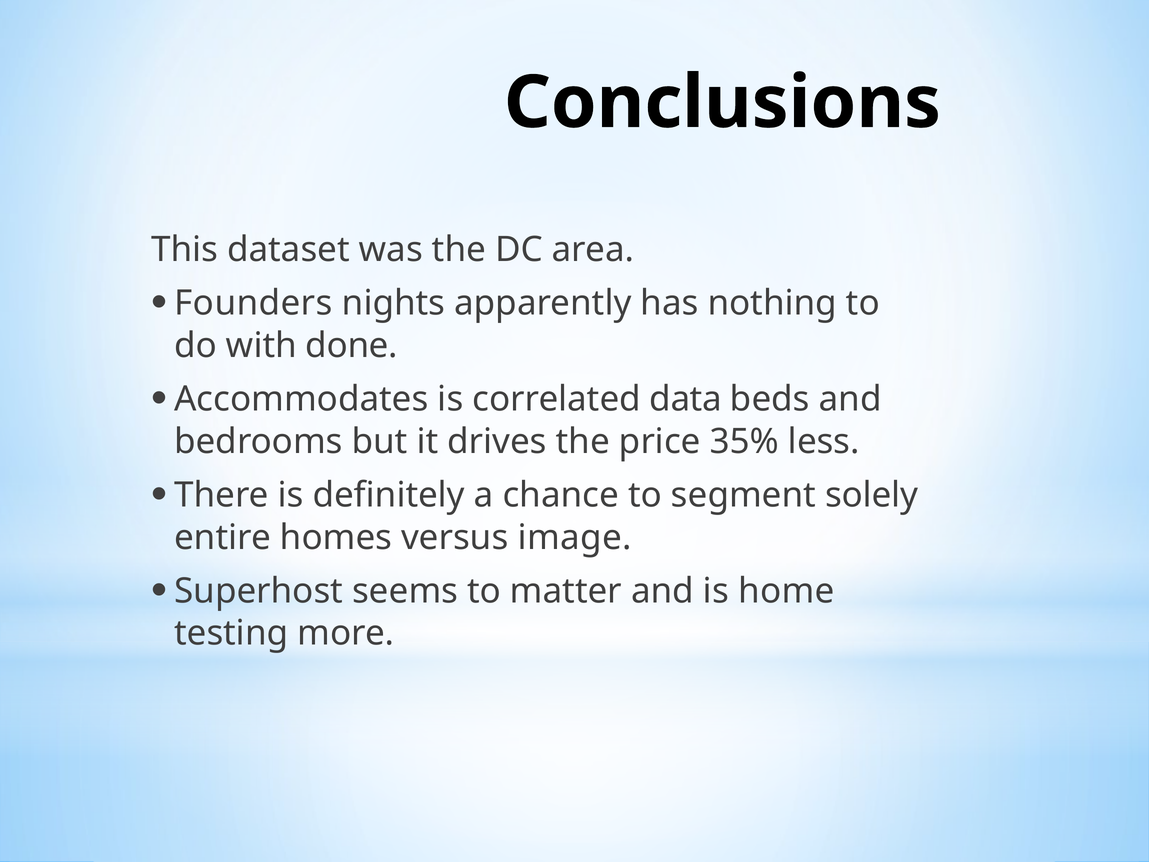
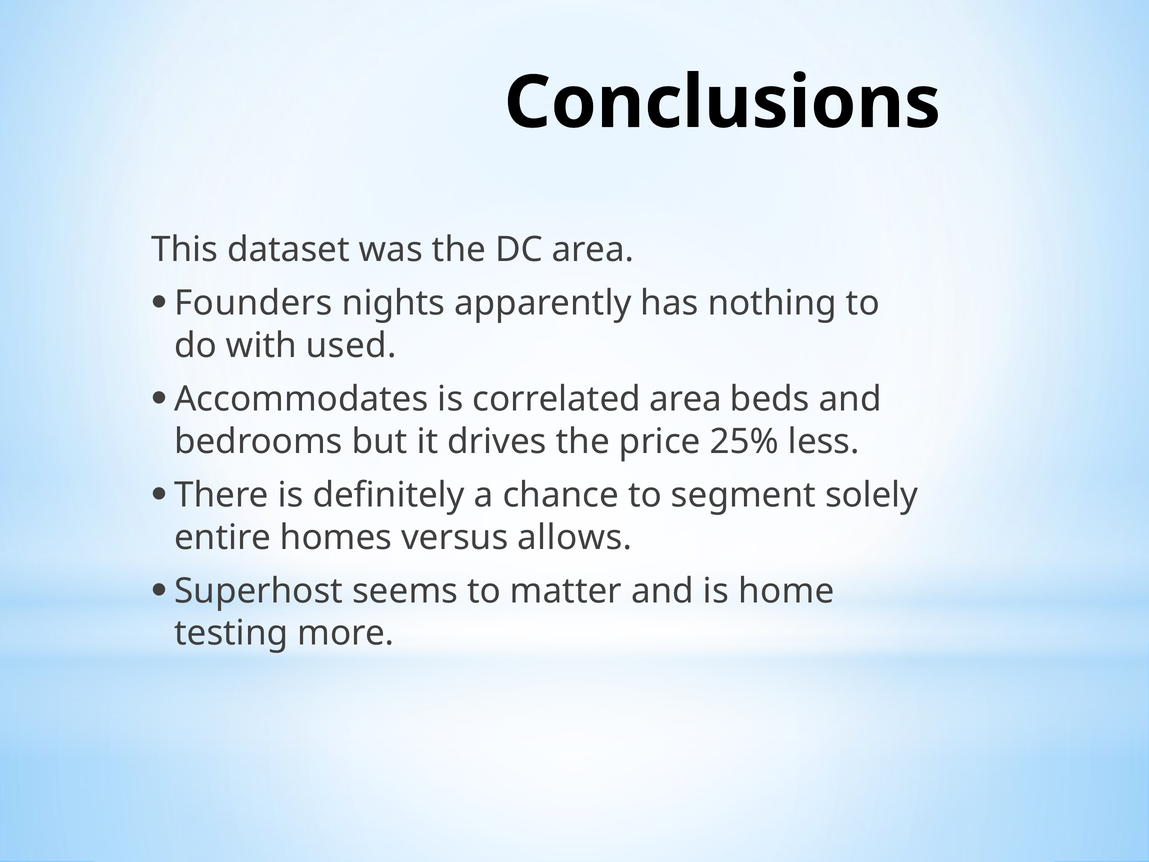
done: done -> used (351, 345)
correlated data: data -> area (686, 399)
35%: 35% -> 25% (744, 441)
image: image -> allows (575, 537)
